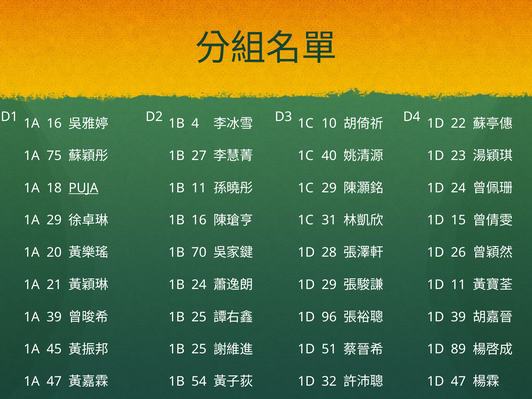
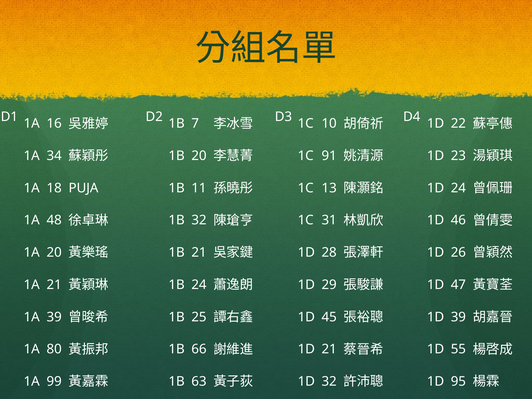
4: 4 -> 7 (195, 124)
75: 75 -> 34 (54, 156)
1B 27: 27 -> 20 (199, 156)
40: 40 -> 91 (329, 156)
PUJA underline: present -> none (83, 188)
1C 29: 29 -> 13 (329, 188)
1A 29: 29 -> 48 (54, 220)
1B 16: 16 -> 32 (199, 220)
15: 15 -> 46 (458, 220)
1B 70: 70 -> 21 (199, 252)
1D 11: 11 -> 47 (458, 285)
96: 96 -> 45 (329, 317)
45: 45 -> 80 (54, 349)
25: 25 -> 66 (199, 349)
1D 51: 51 -> 21 (329, 349)
89: 89 -> 55 (458, 349)
1A 47: 47 -> 99 (54, 381)
54: 54 -> 63 (199, 381)
1D 47: 47 -> 95 (458, 381)
